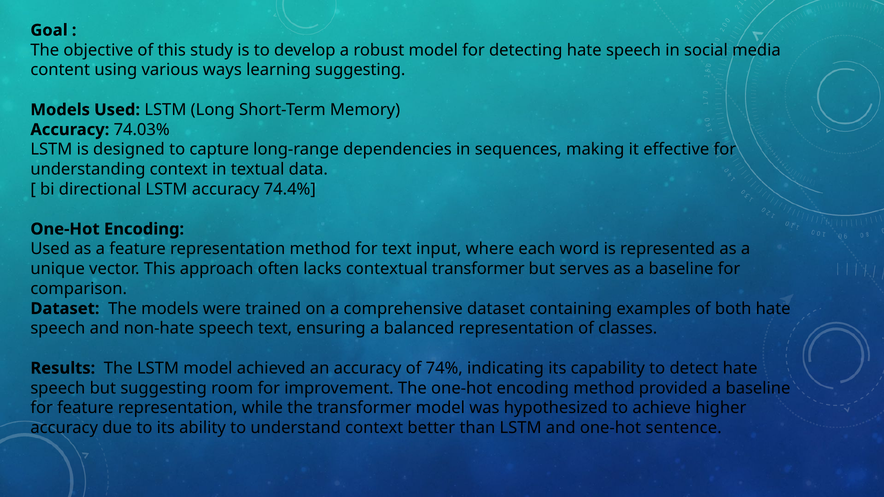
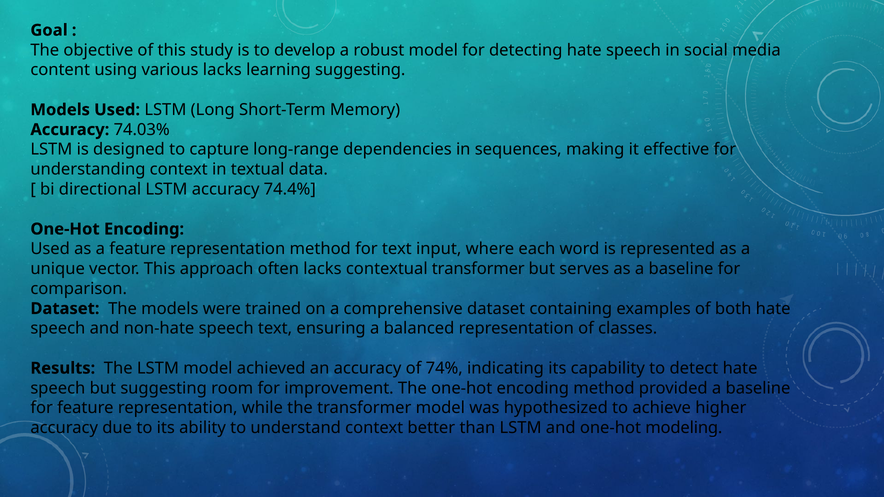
various ways: ways -> lacks (222, 70)
sentence: sentence -> modeling (684, 428)
